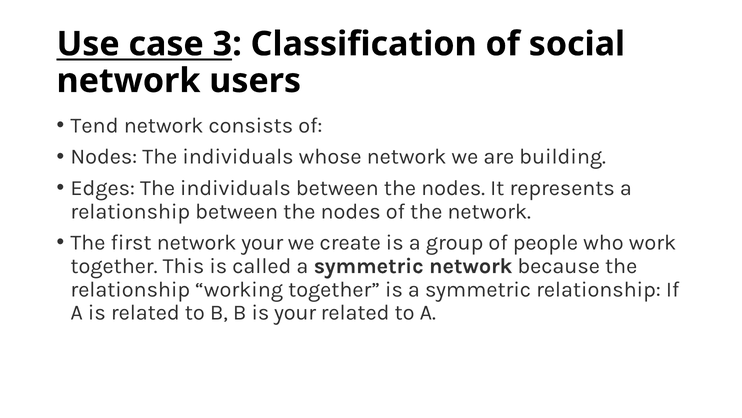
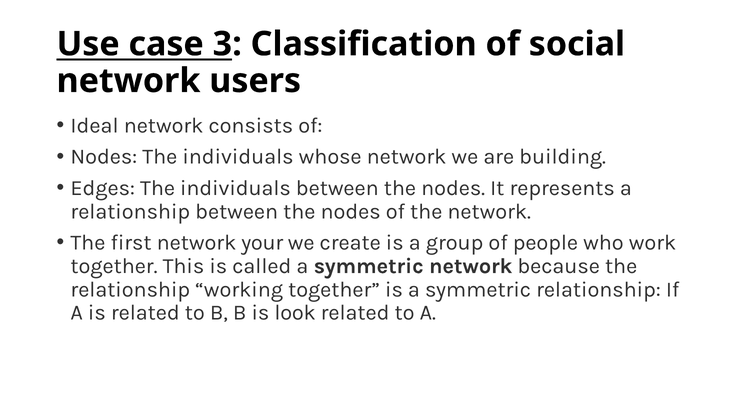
Tend: Tend -> Ideal (95, 125)
is your: your -> look (295, 312)
